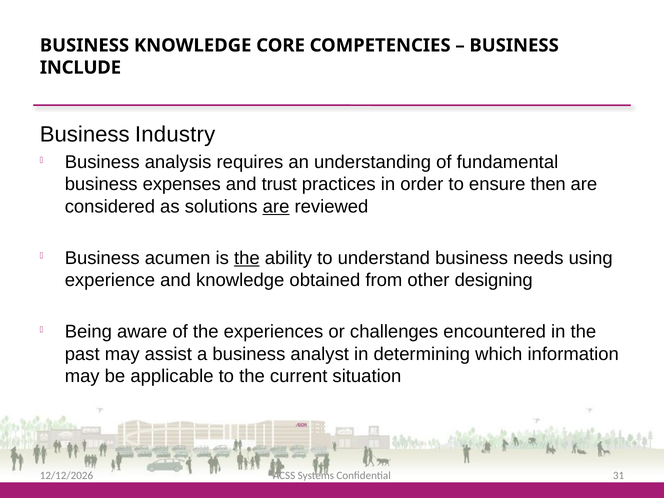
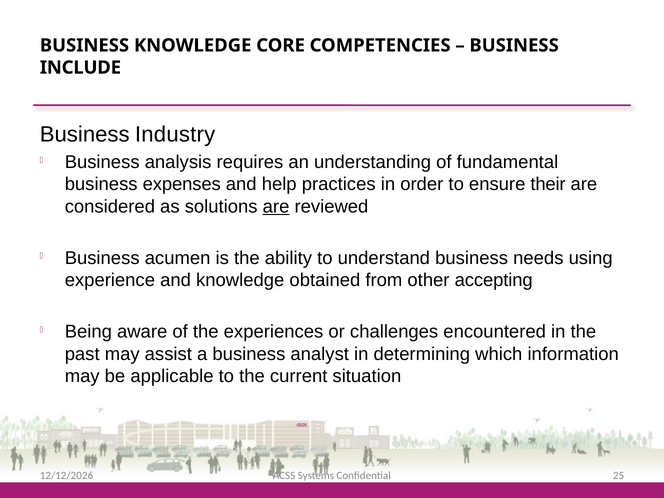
trust: trust -> help (279, 184)
then: then -> their (548, 184)
the underline: present -> none (247, 258)
designing: designing -> accepting (494, 280)
31: 31 -> 25 (619, 475)
